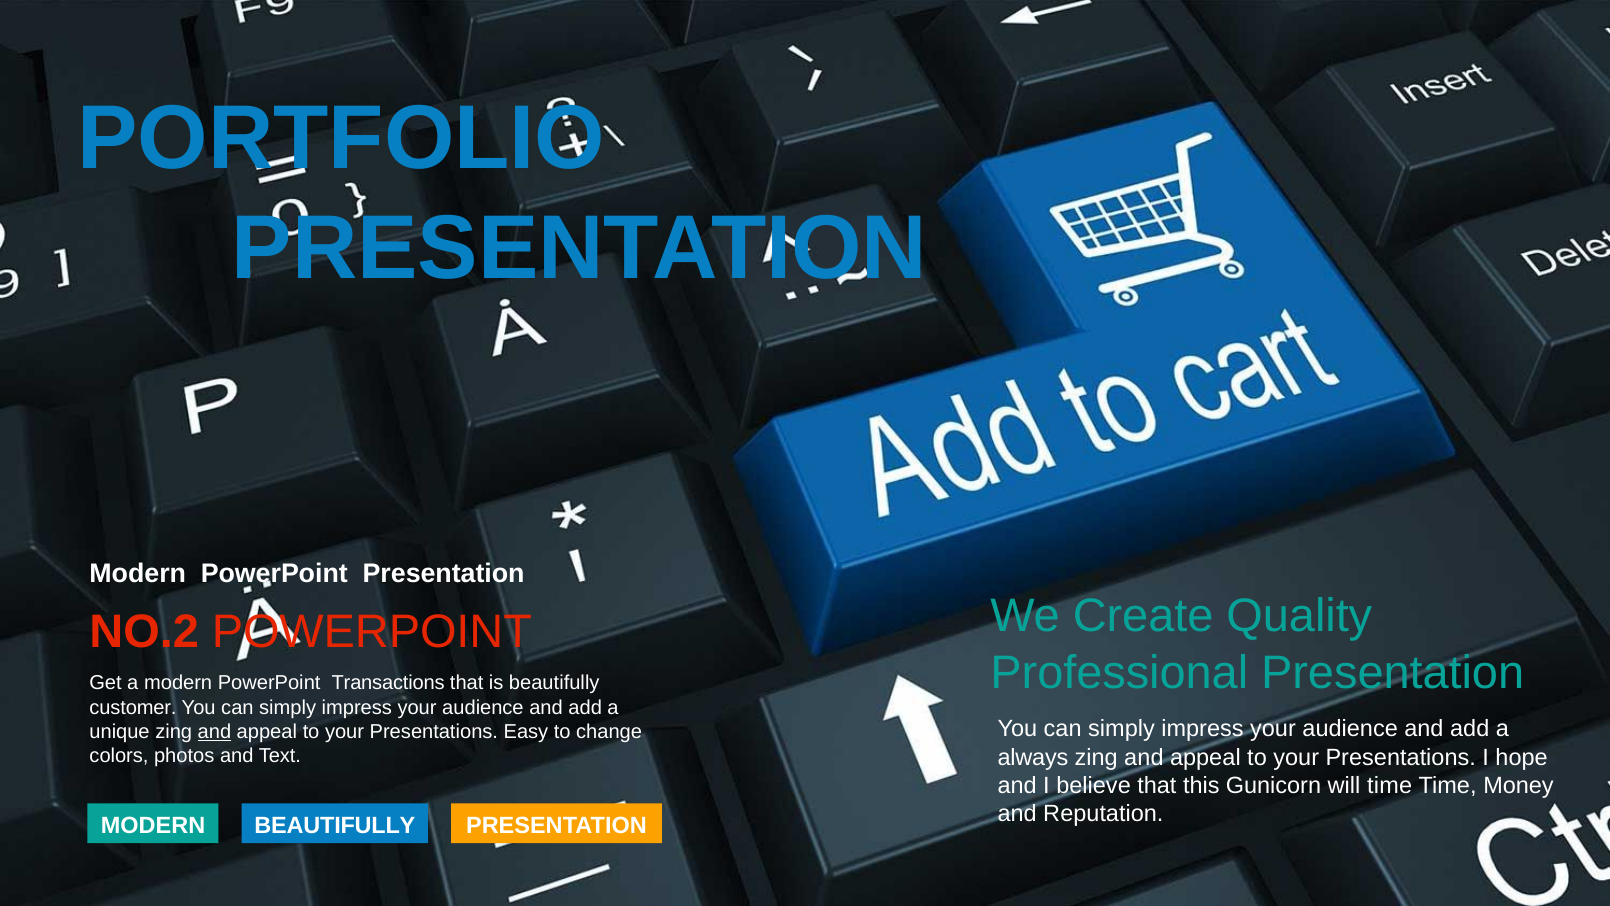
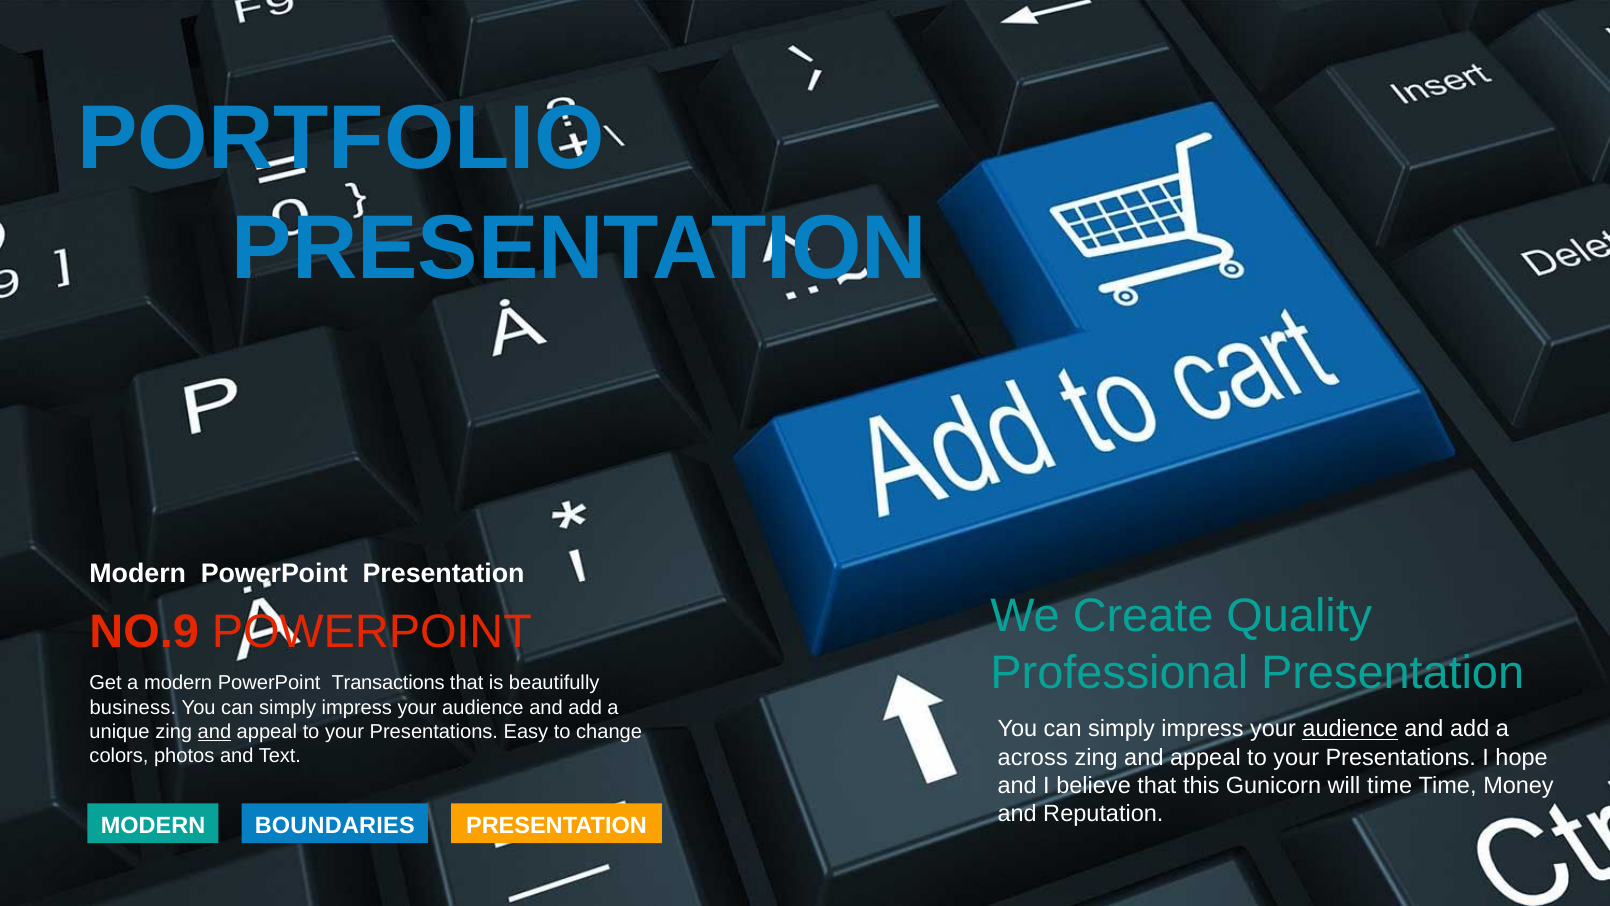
NO.2: NO.2 -> NO.9 (144, 632)
customer: customer -> business (133, 707)
audience underline: none -> present (1350, 729)
always: always -> across (1033, 757)
MODERN BEAUTIFULLY: BEAUTIFULLY -> BOUNDARIES (335, 826)
